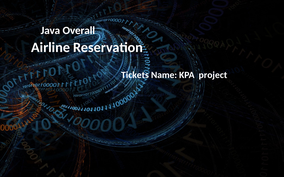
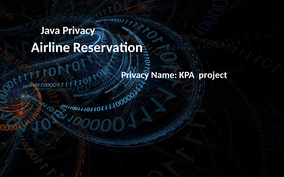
Java Overall: Overall -> Privacy (79, 30)
Tickets: Tickets -> Privacy (135, 75)
